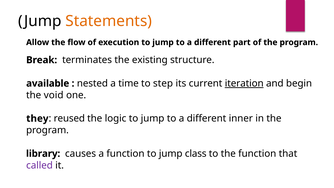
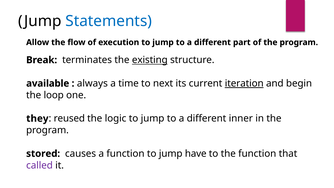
Statements colour: orange -> blue (109, 21)
existing underline: none -> present (150, 60)
nested: nested -> always (92, 83)
step: step -> next (163, 83)
void: void -> loop (54, 95)
library: library -> stored (43, 154)
class: class -> have (196, 154)
